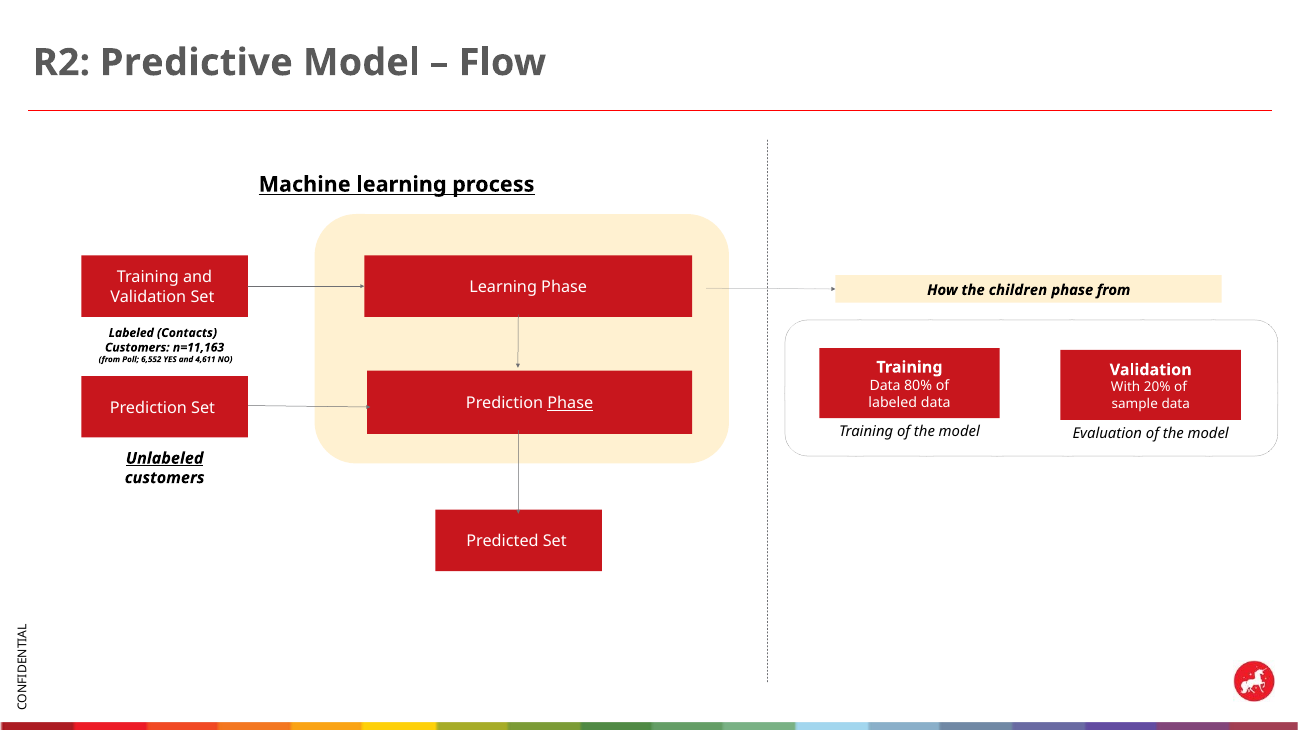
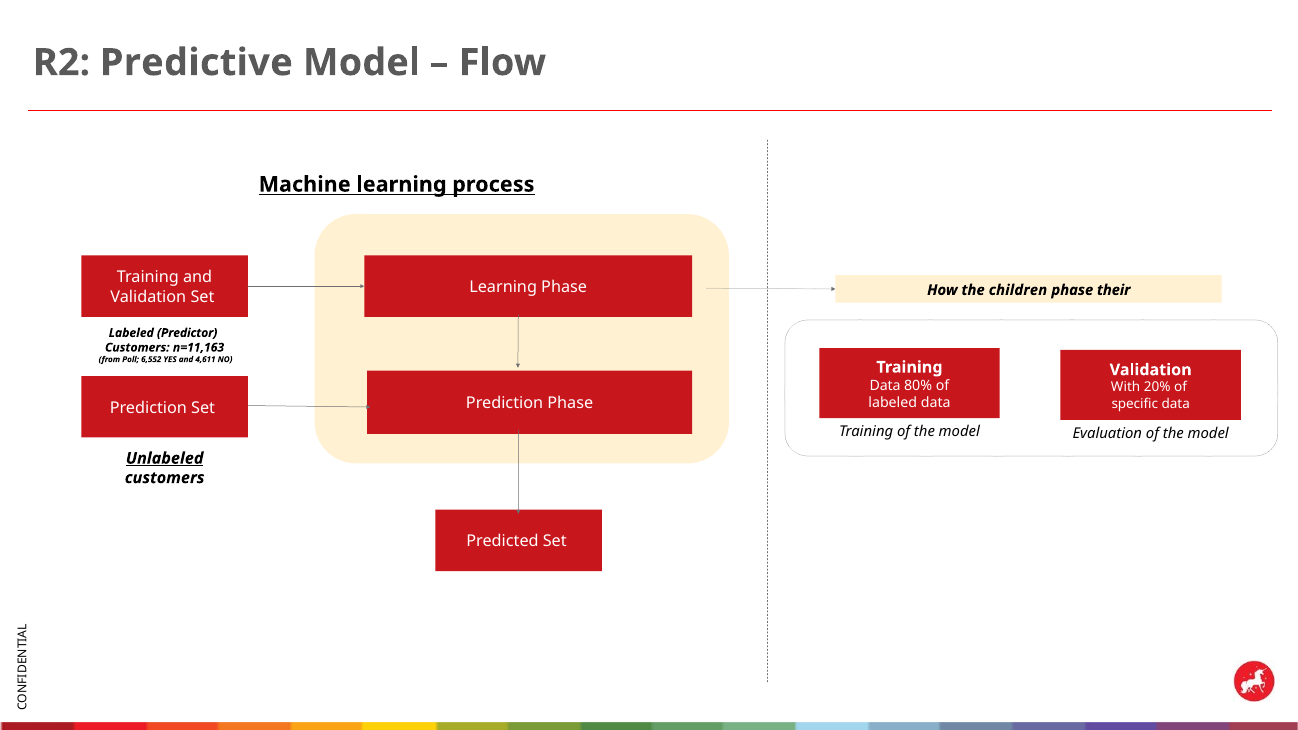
phase from: from -> their (1114, 290)
Contacts: Contacts -> Predictor (187, 333)
Phase underline: present -> none (570, 404)
sample: sample -> specific (1135, 404)
